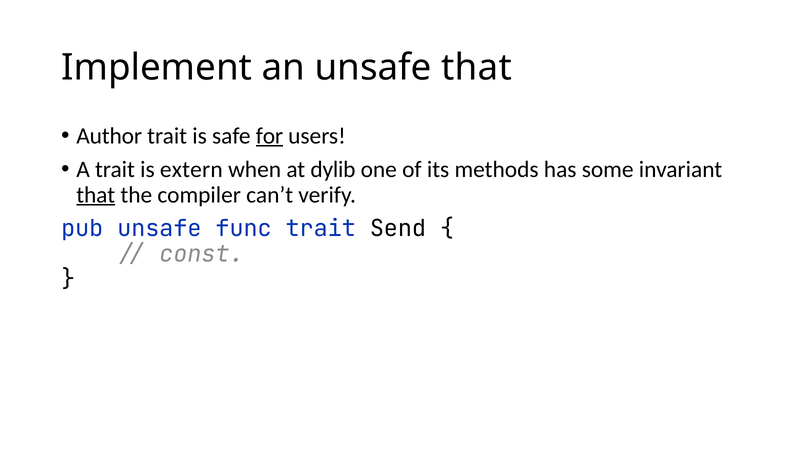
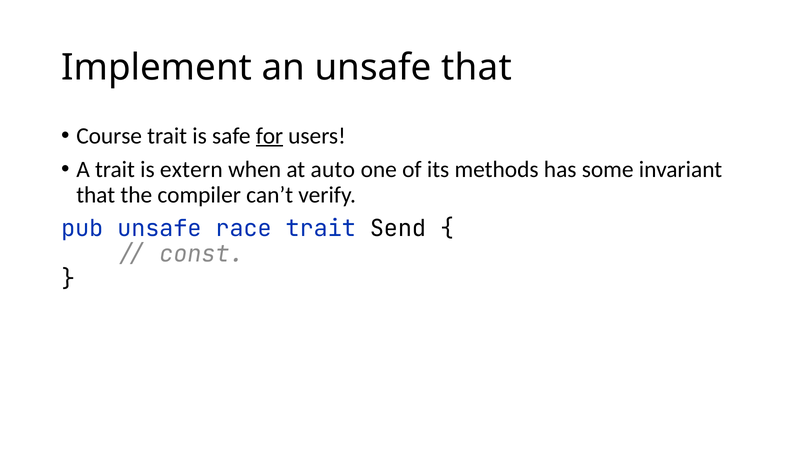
Author: Author -> Course (109, 136)
dylib: dylib -> auto (333, 169)
that underline: present -> none (96, 195)
func: func -> race (244, 228)
